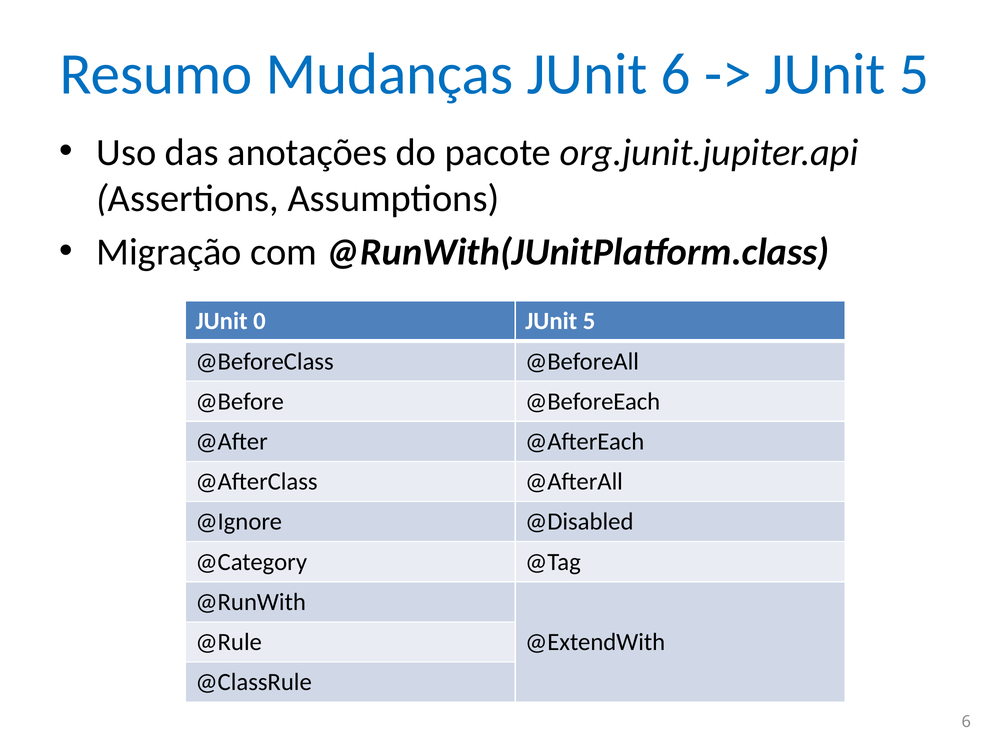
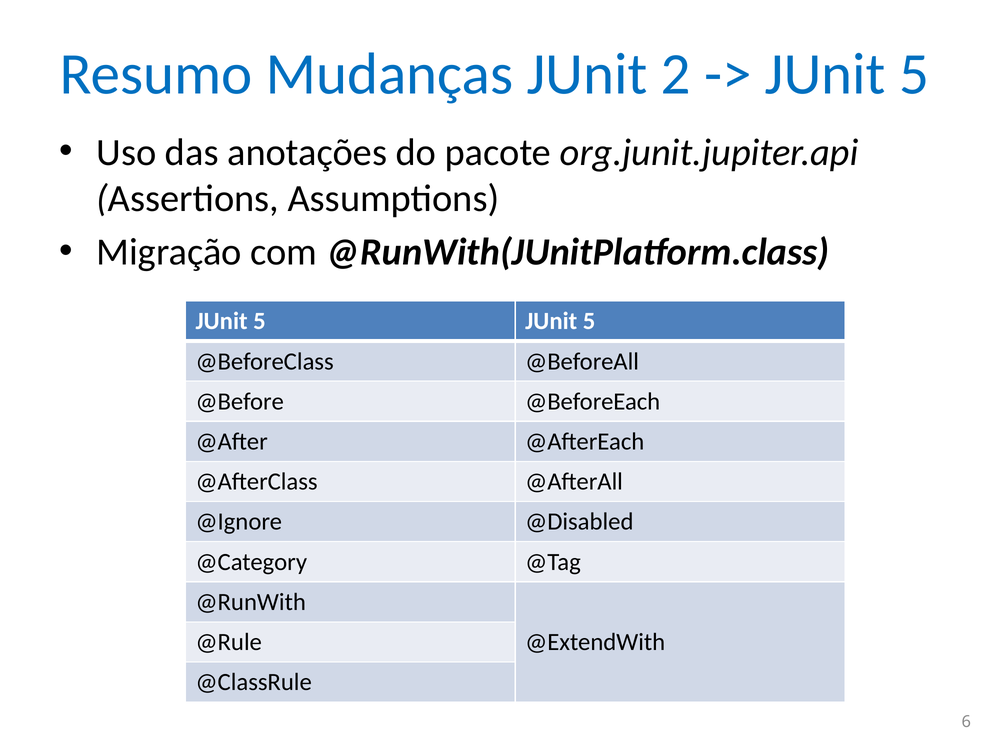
JUnit 6: 6 -> 2 (676, 74)
0: 0 -> 5 (259, 321)
